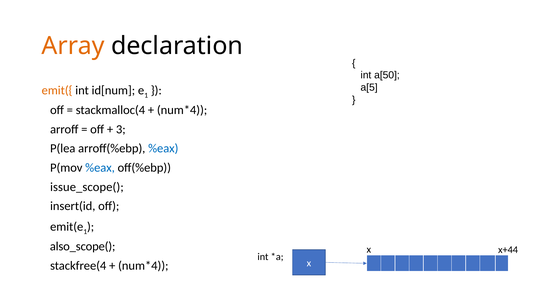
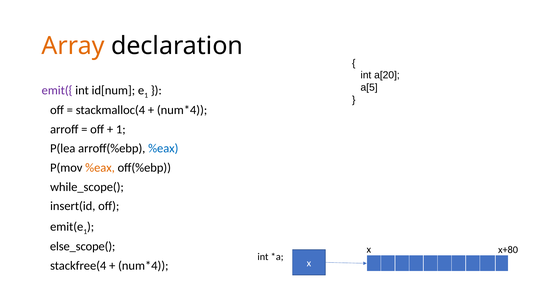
a[50: a[50 -> a[20 (387, 75)
emit({ colour: orange -> purple (57, 91)
3: 3 -> 1 (121, 129)
%eax colour: blue -> orange (100, 168)
issue_scope(: issue_scope( -> while_scope( (87, 187)
also_scope(: also_scope( -> else_scope( (83, 247)
x+44: x+44 -> x+80 (508, 250)
